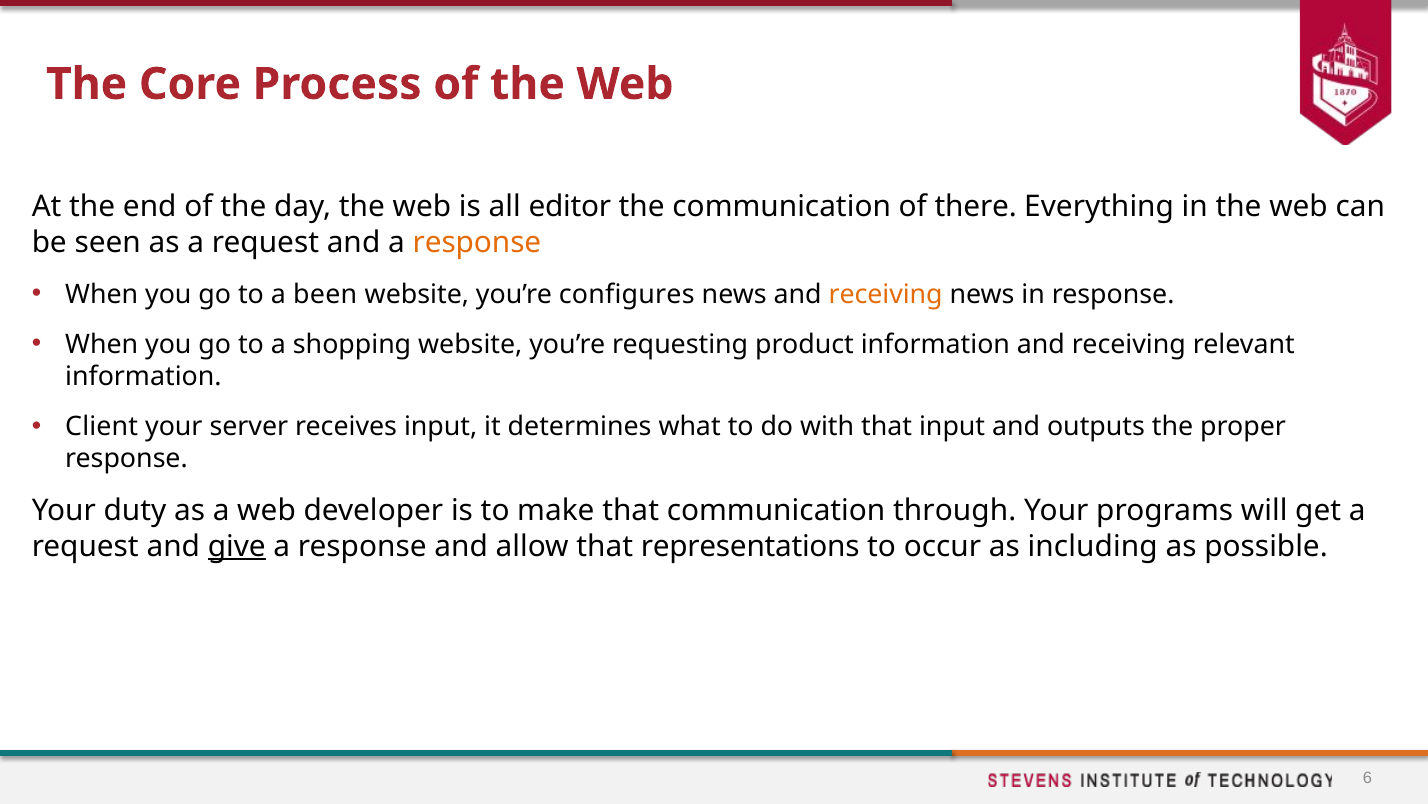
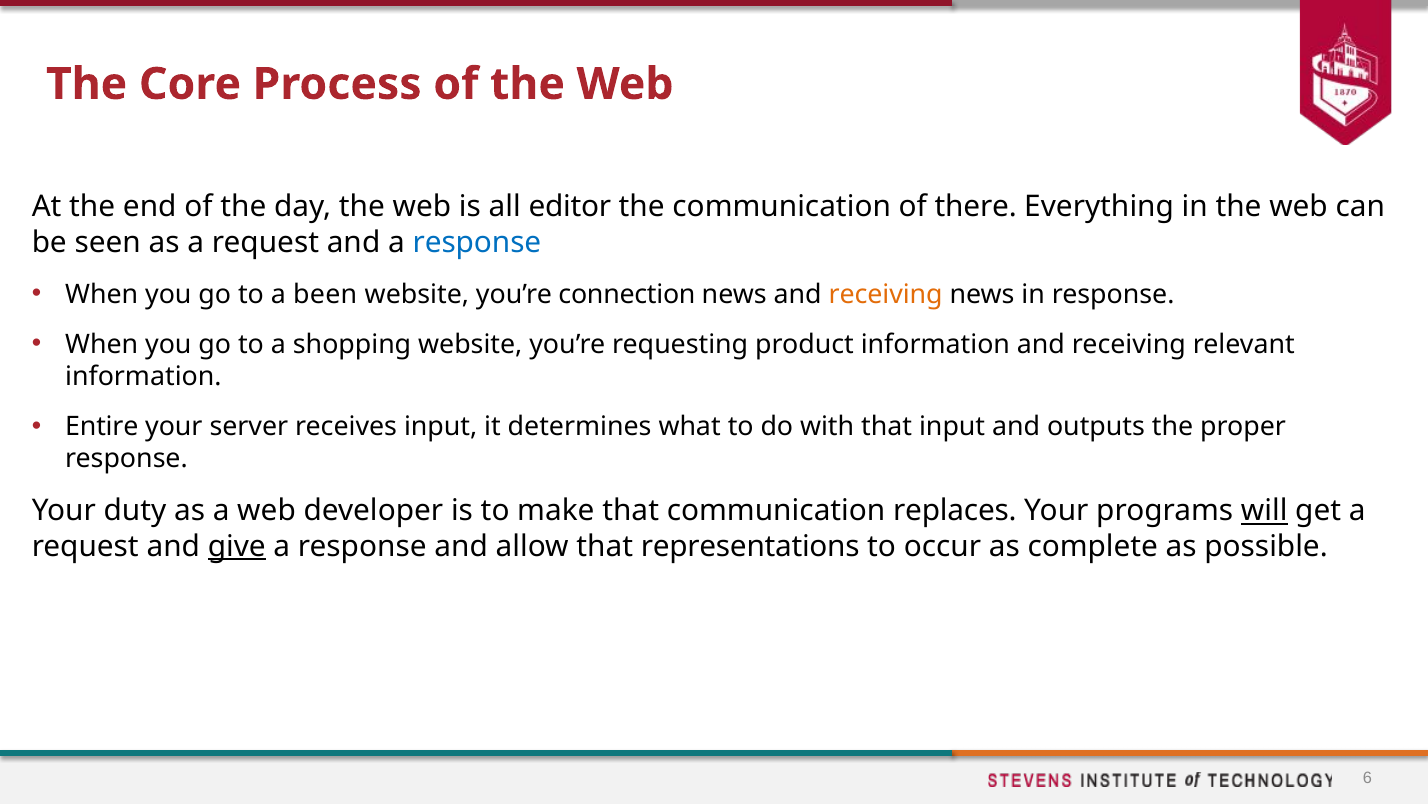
response colour: orange -> blue (477, 243)
configures: configures -> connection (627, 294)
Client: Client -> Entire (102, 426)
through: through -> replaces (955, 510)
will underline: none -> present (1264, 510)
including: including -> complete (1093, 546)
